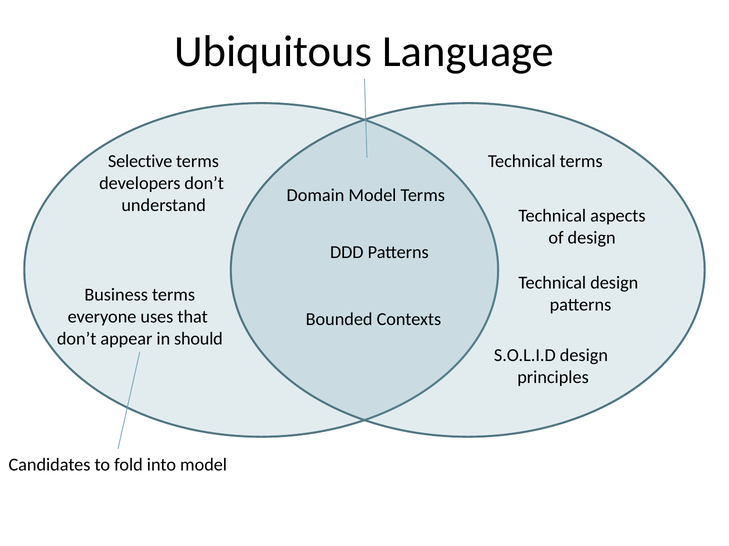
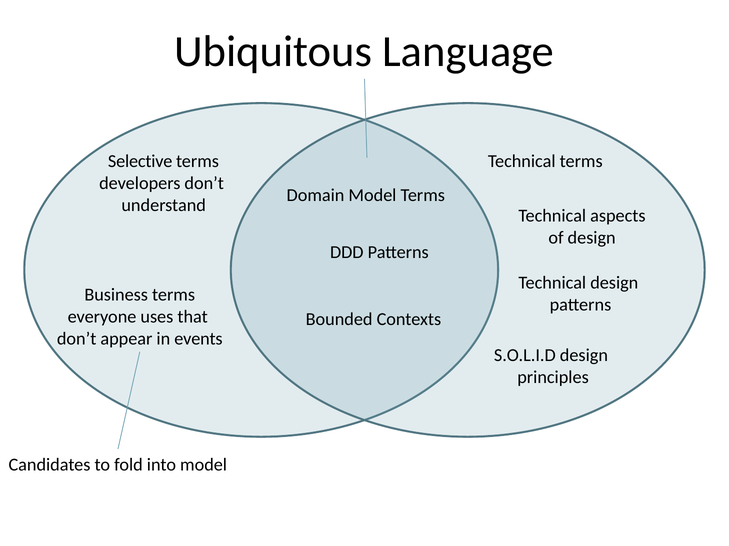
should: should -> events (198, 339)
